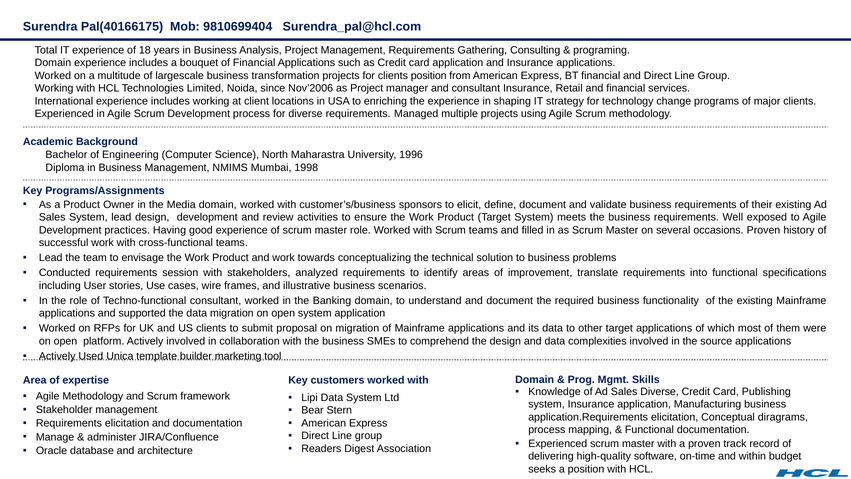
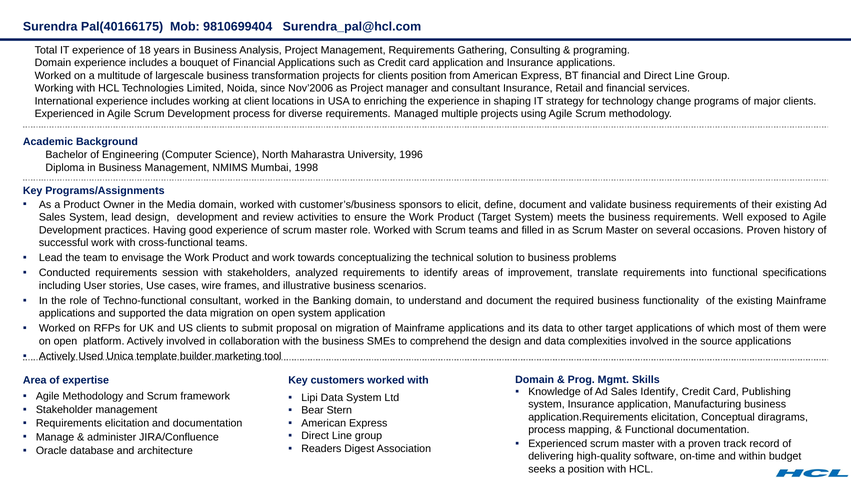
Sales Diverse: Diverse -> Identify (659, 391)
